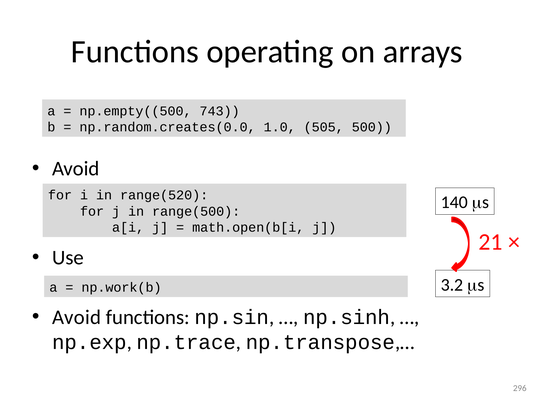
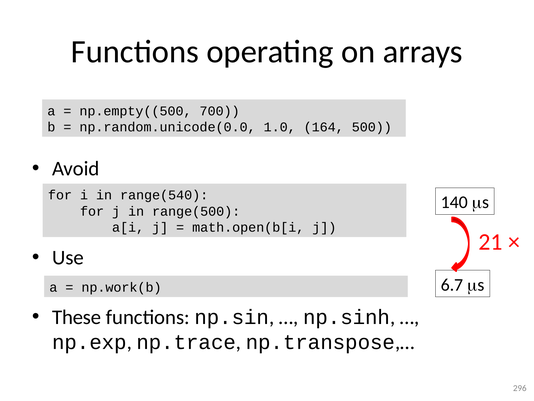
743: 743 -> 700 (220, 111)
np.random.creates(0.0: np.random.creates(0.0 -> np.random.unicode(0.0 (168, 127)
505: 505 -> 164 (324, 127)
range(520: range(520 -> range(540 (164, 195)
3.2: 3.2 -> 6.7 (452, 285)
Avoid: Avoid -> These (77, 317)
